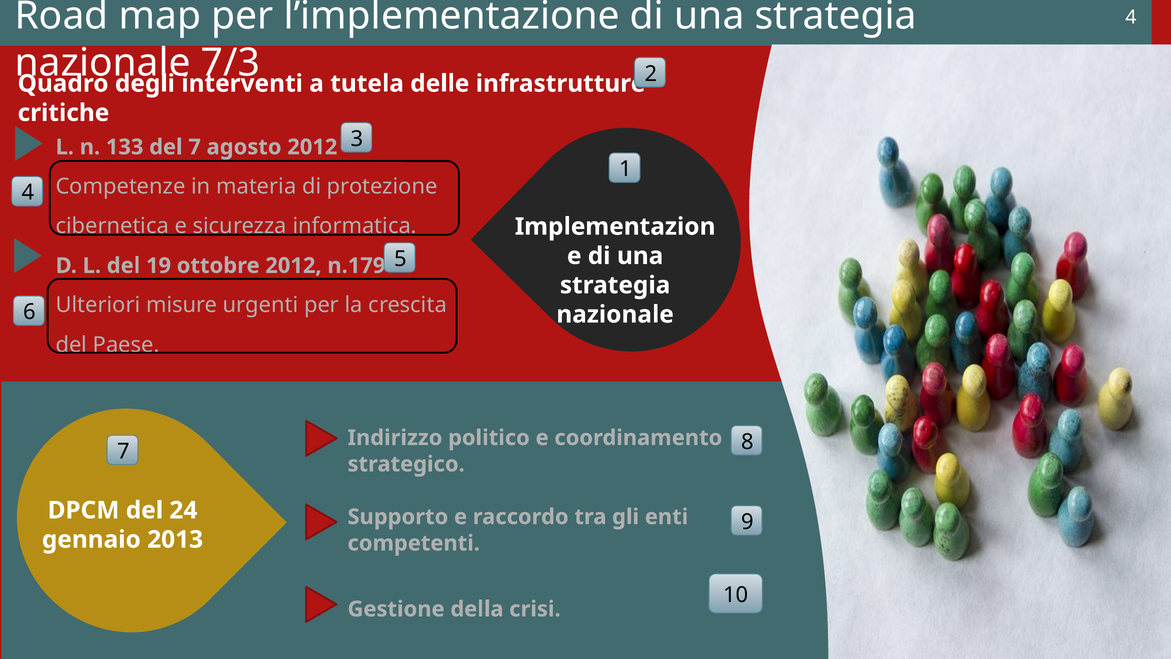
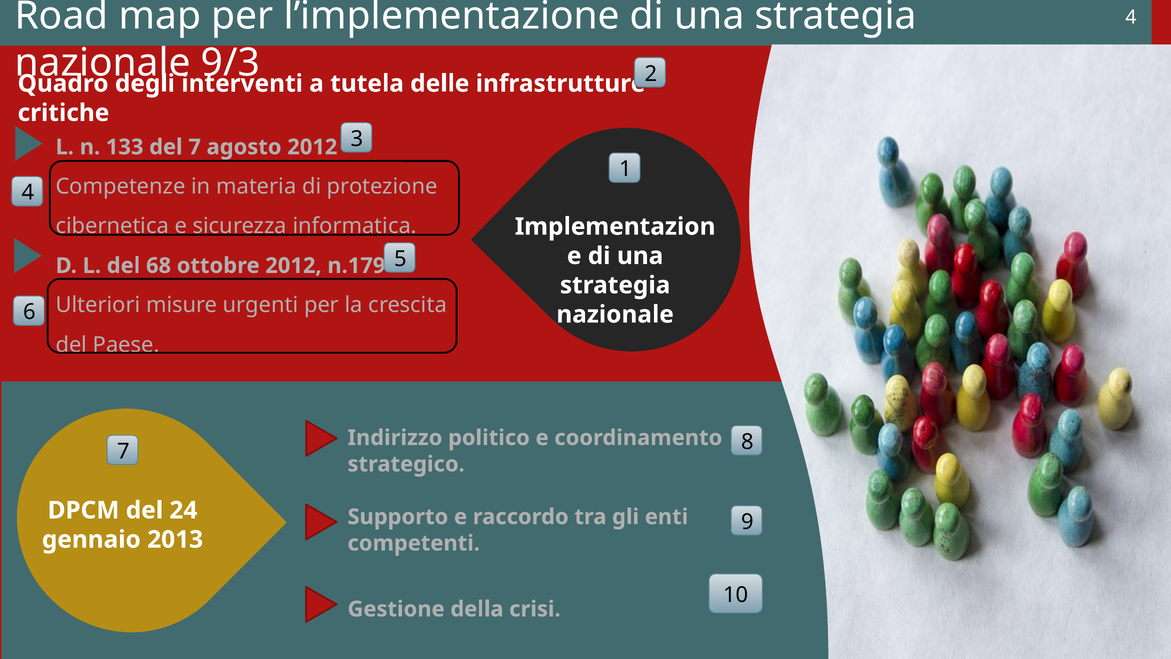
7/3: 7/3 -> 9/3 (230, 63)
19: 19 -> 68 (159, 266)
